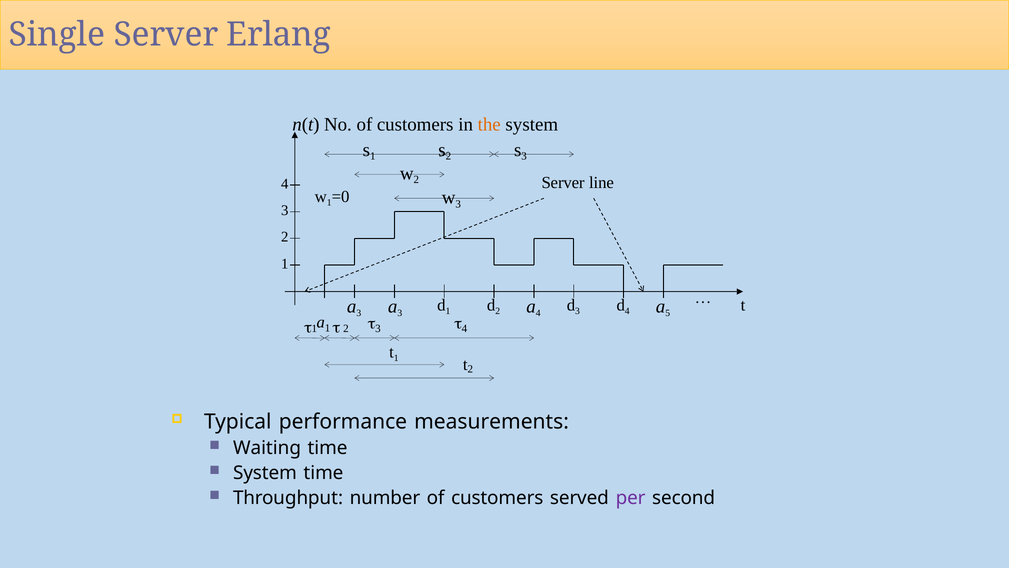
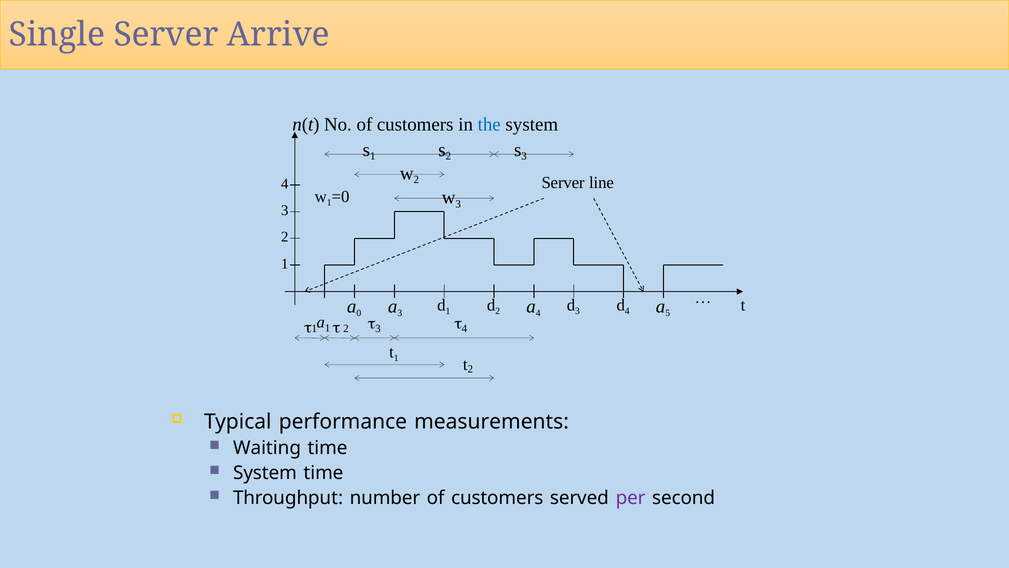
Erlang: Erlang -> Arrive (278, 34)
the colour: orange -> blue (489, 124)
3: 3 -> 0 (359, 313)
